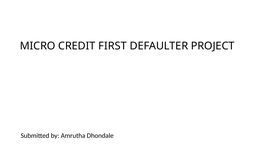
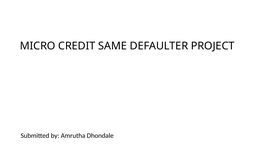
FIRST: FIRST -> SAME (113, 46)
